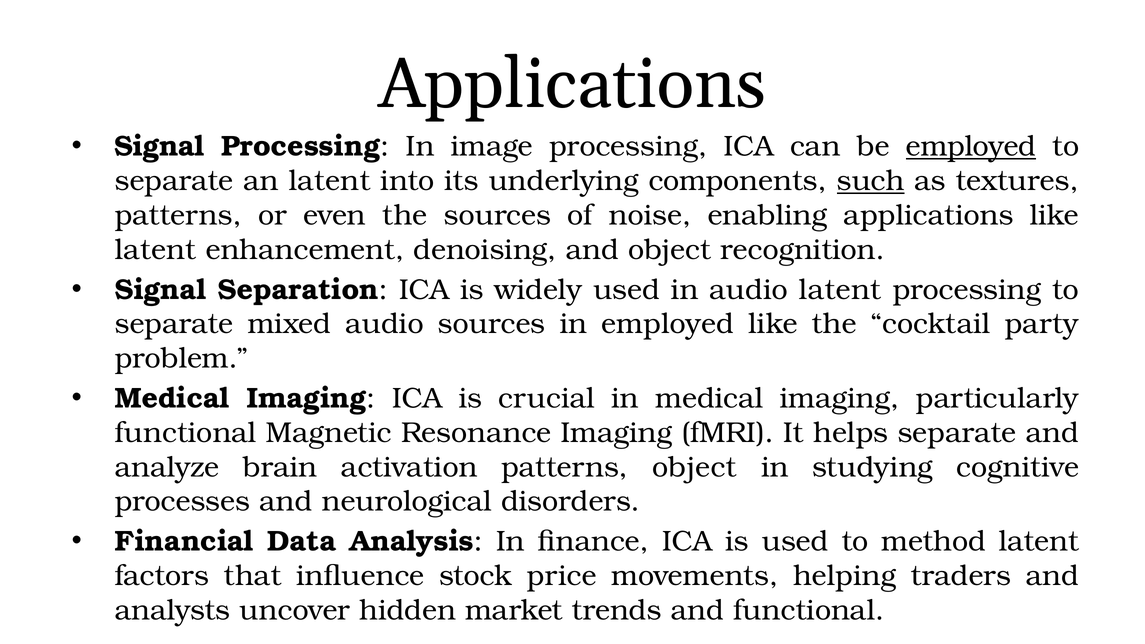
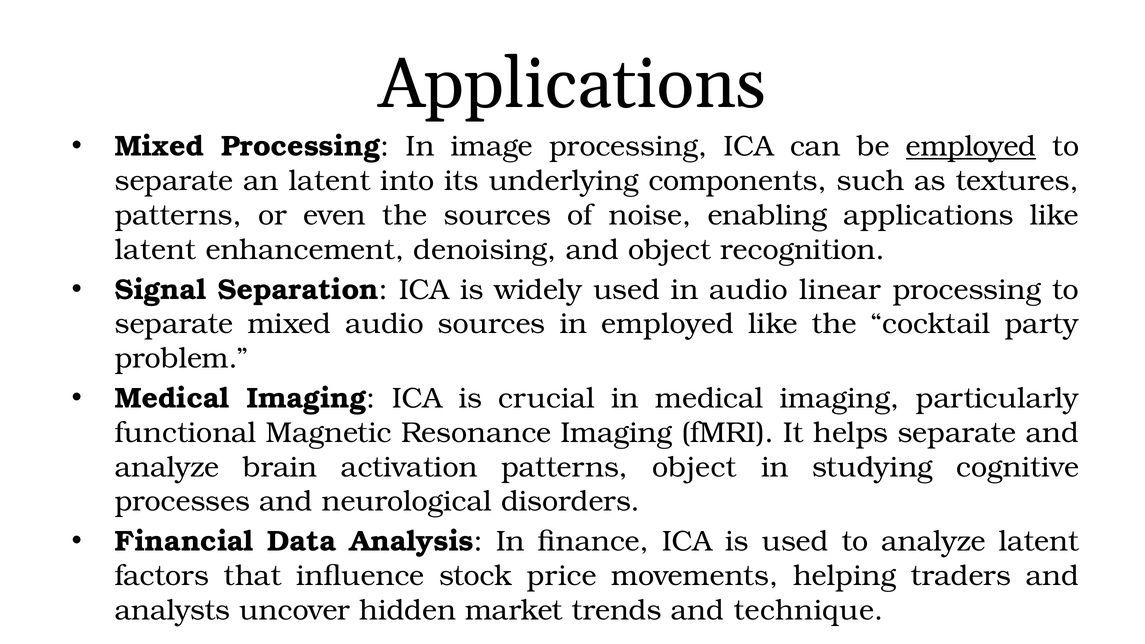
Signal: Signal -> Mixed (159, 147)
such underline: present -> none (871, 181)
audio latent: latent -> linear (840, 290)
to method: method -> analyze (934, 542)
and functional: functional -> technique (809, 610)
